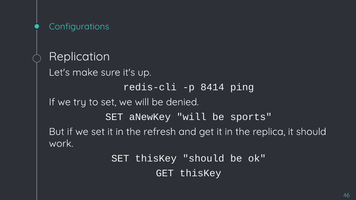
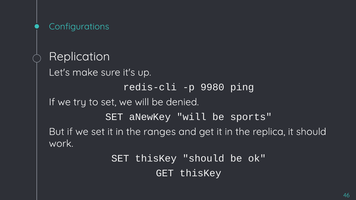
8414: 8414 -> 9980 (212, 87)
refresh: refresh -> ranges (160, 132)
